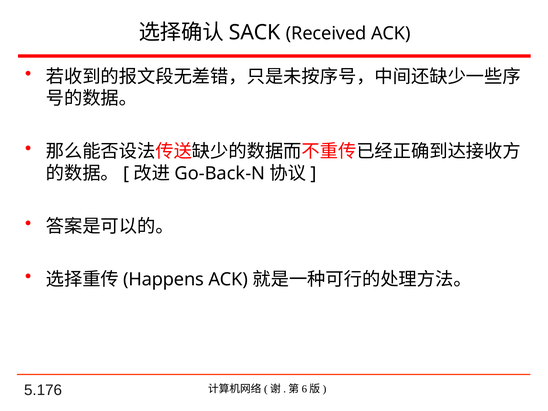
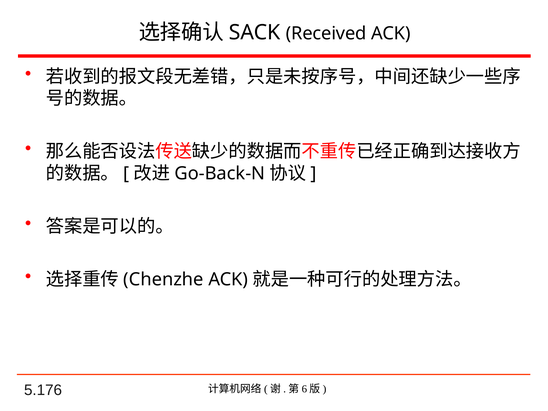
Happens: Happens -> Chenzhe (163, 279)
